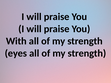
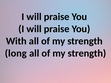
eyes: eyes -> long (16, 53)
